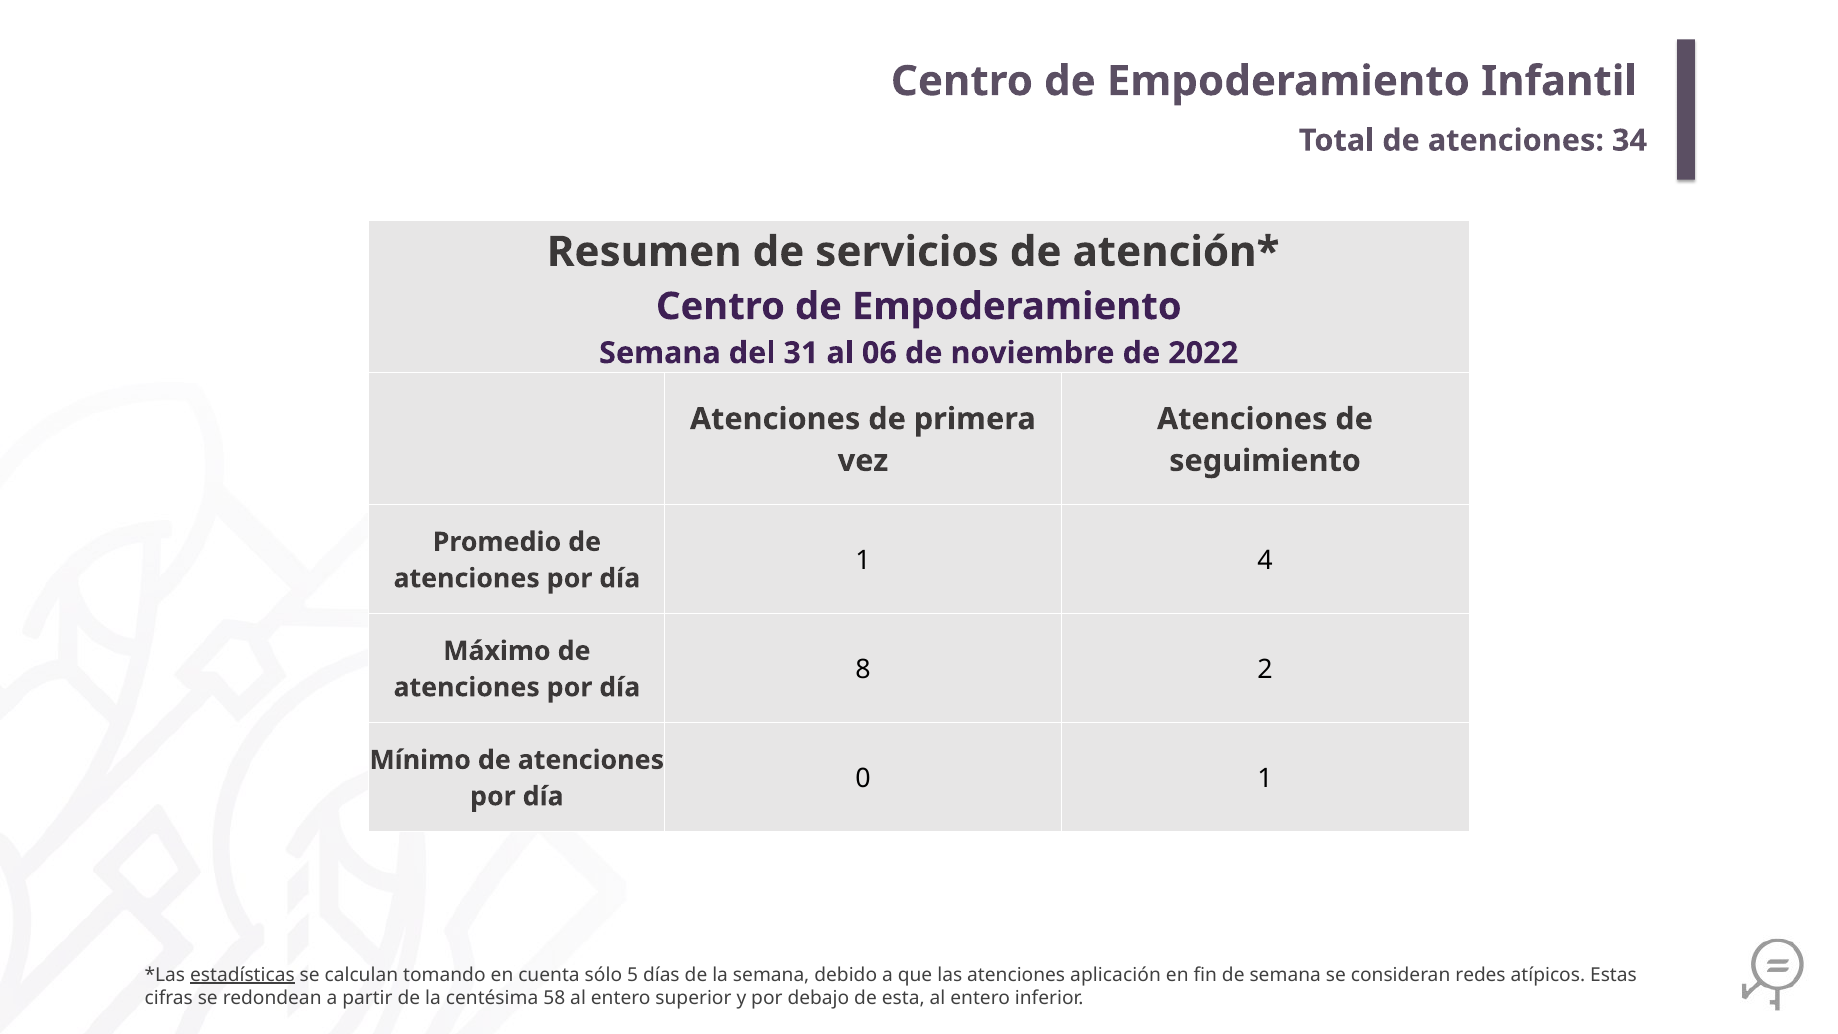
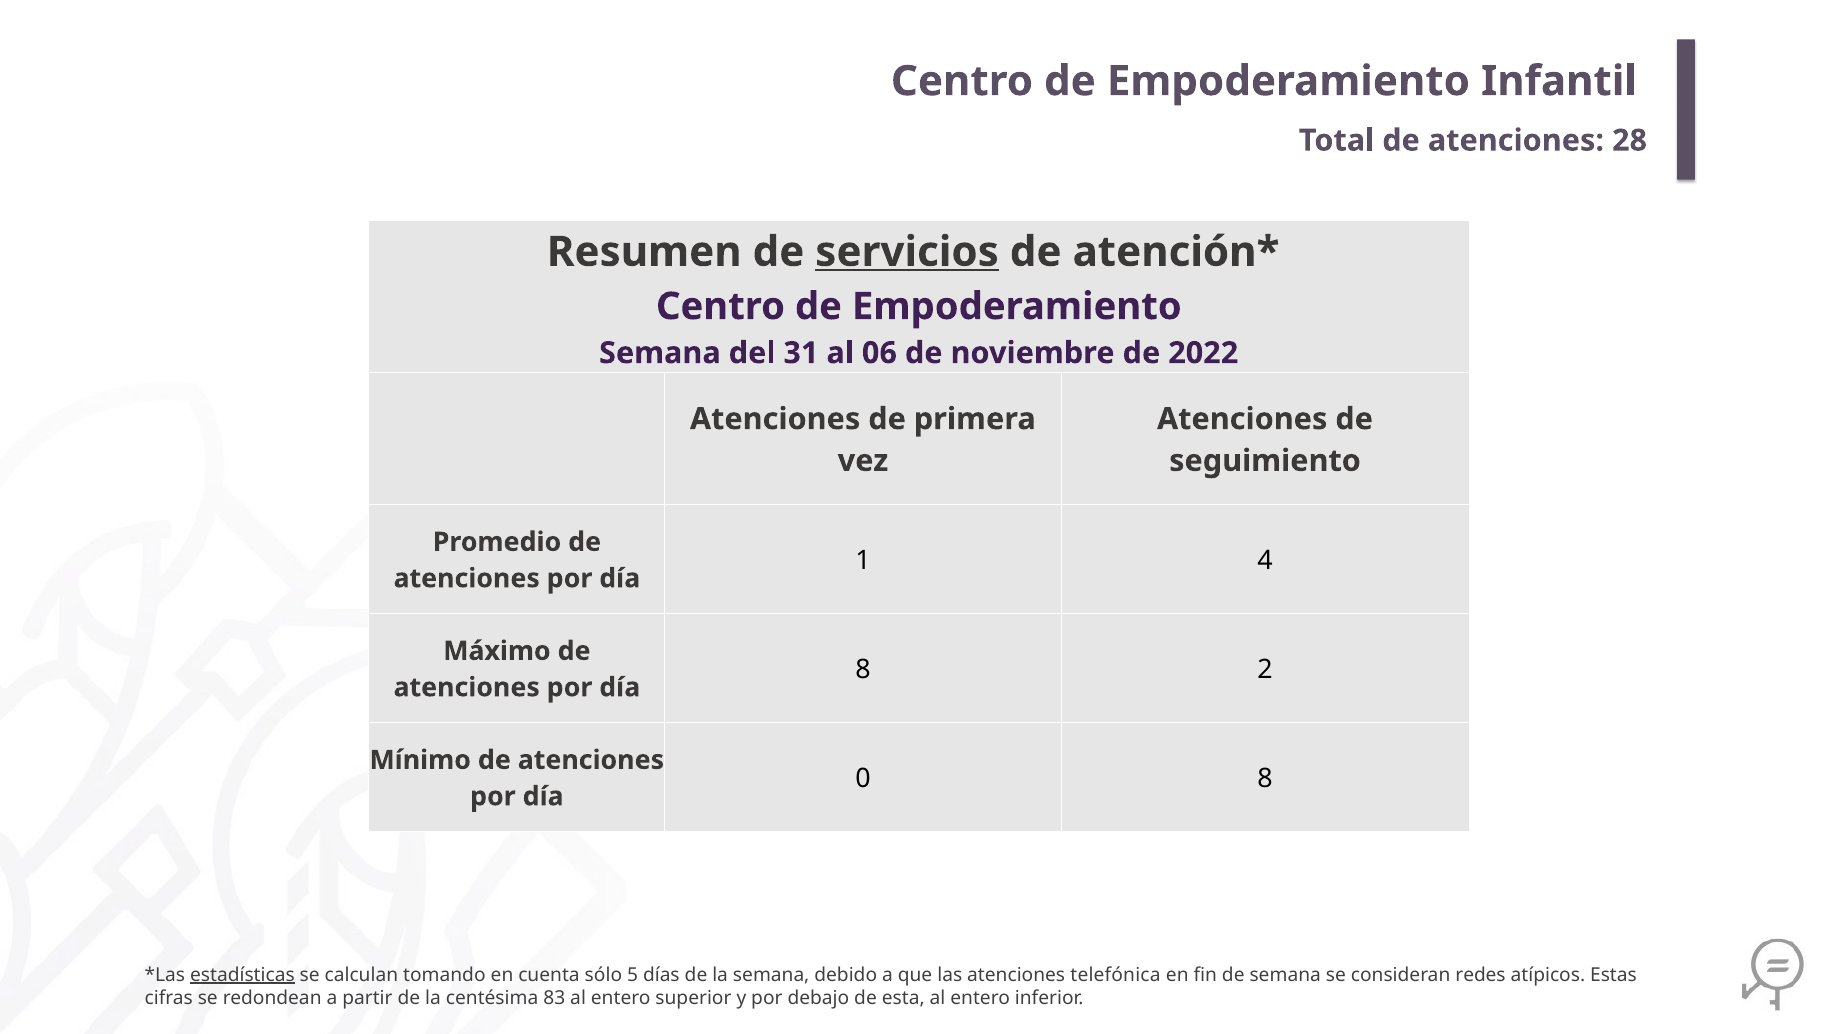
34: 34 -> 28 (1630, 140)
servicios underline: none -> present (907, 252)
0 1: 1 -> 8 (1265, 778)
aplicación: aplicación -> telefónica (1115, 975)
58: 58 -> 83 (554, 998)
